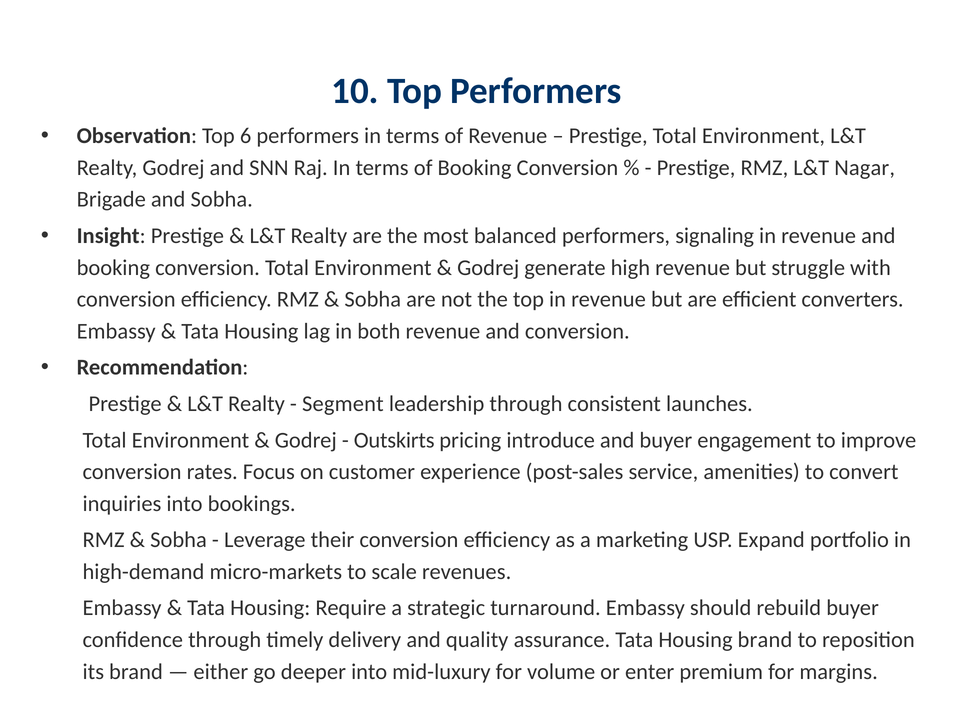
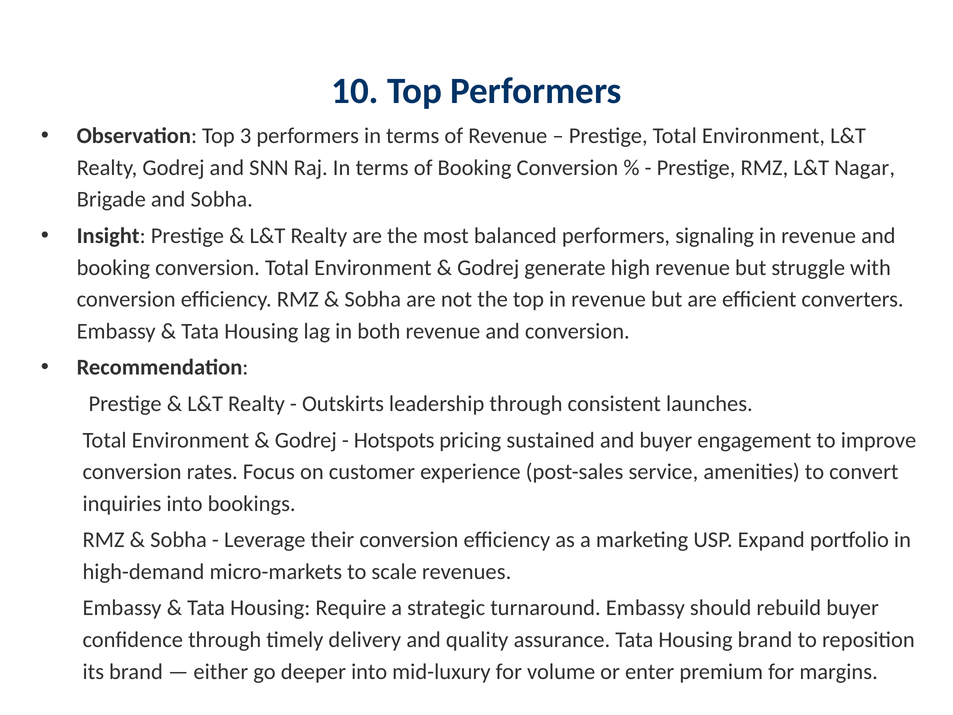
6: 6 -> 3 (246, 136)
Segment: Segment -> Outskirts (343, 404)
Outskirts: Outskirts -> Hotspots (394, 440)
introduce: introduce -> sustained (551, 440)
